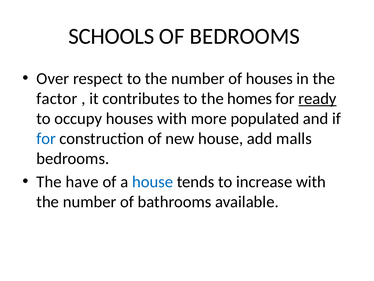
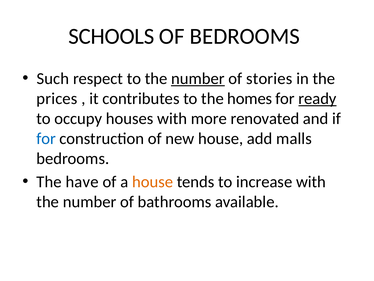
Over: Over -> Such (53, 78)
number underline: none -> present (198, 78)
of houses: houses -> stories (269, 78)
factor: factor -> prices (57, 98)
populated: populated -> renovated (265, 118)
house colour: blue -> orange (153, 182)
